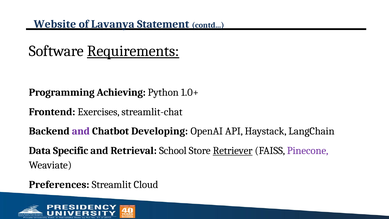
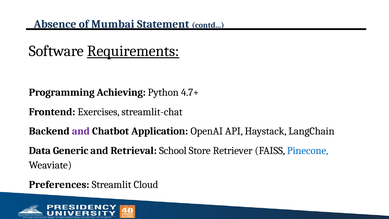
Website: Website -> Absence (55, 24)
Lavanya: Lavanya -> Mumbai (113, 24)
1.0+: 1.0+ -> 4.7+ (190, 92)
Developing: Developing -> Application (160, 131)
Specific: Specific -> Generic (71, 151)
Retriever underline: present -> none (233, 151)
Pinecone colour: purple -> blue (308, 151)
